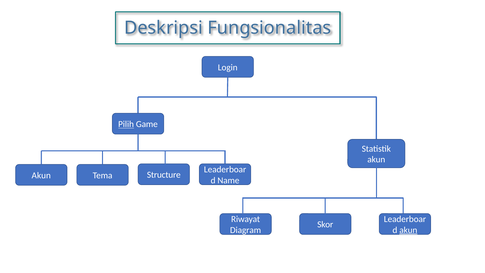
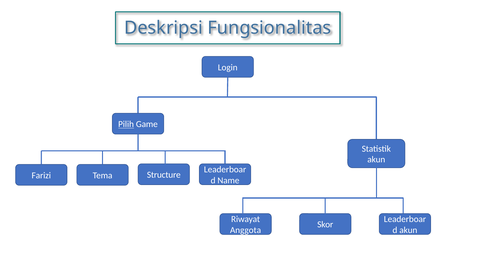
Akun: Akun -> Farizi (41, 175)
akun underline: present -> none (408, 230)
Diagram: Diagram -> Anggota (246, 230)
